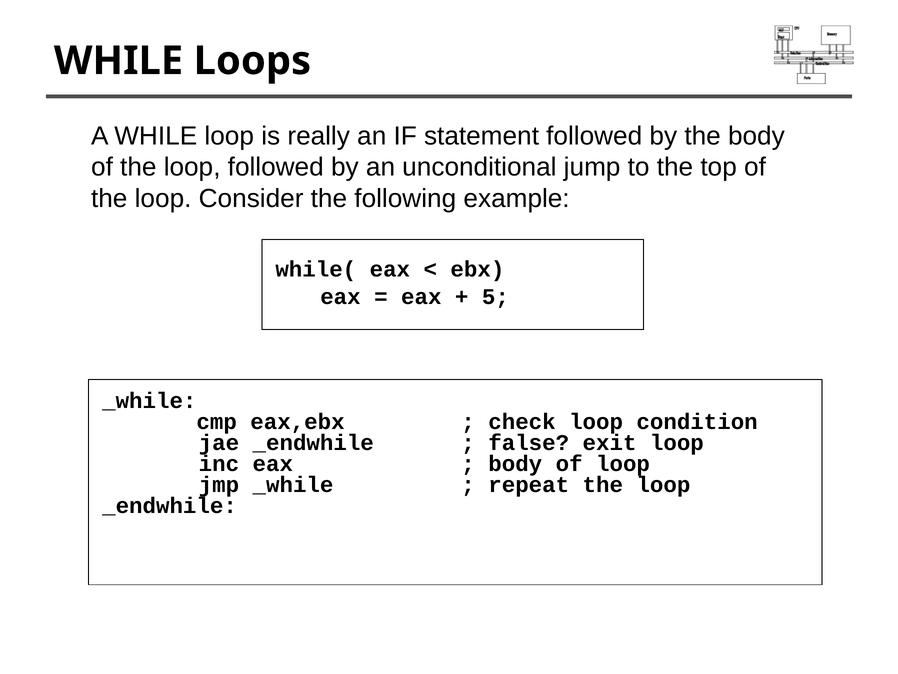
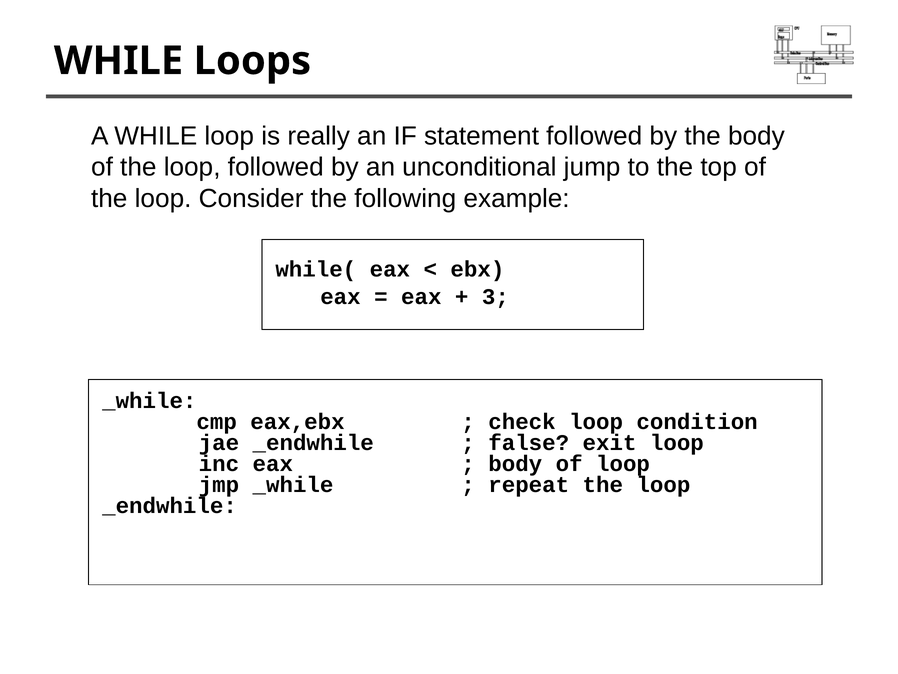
5: 5 -> 3 (495, 297)
